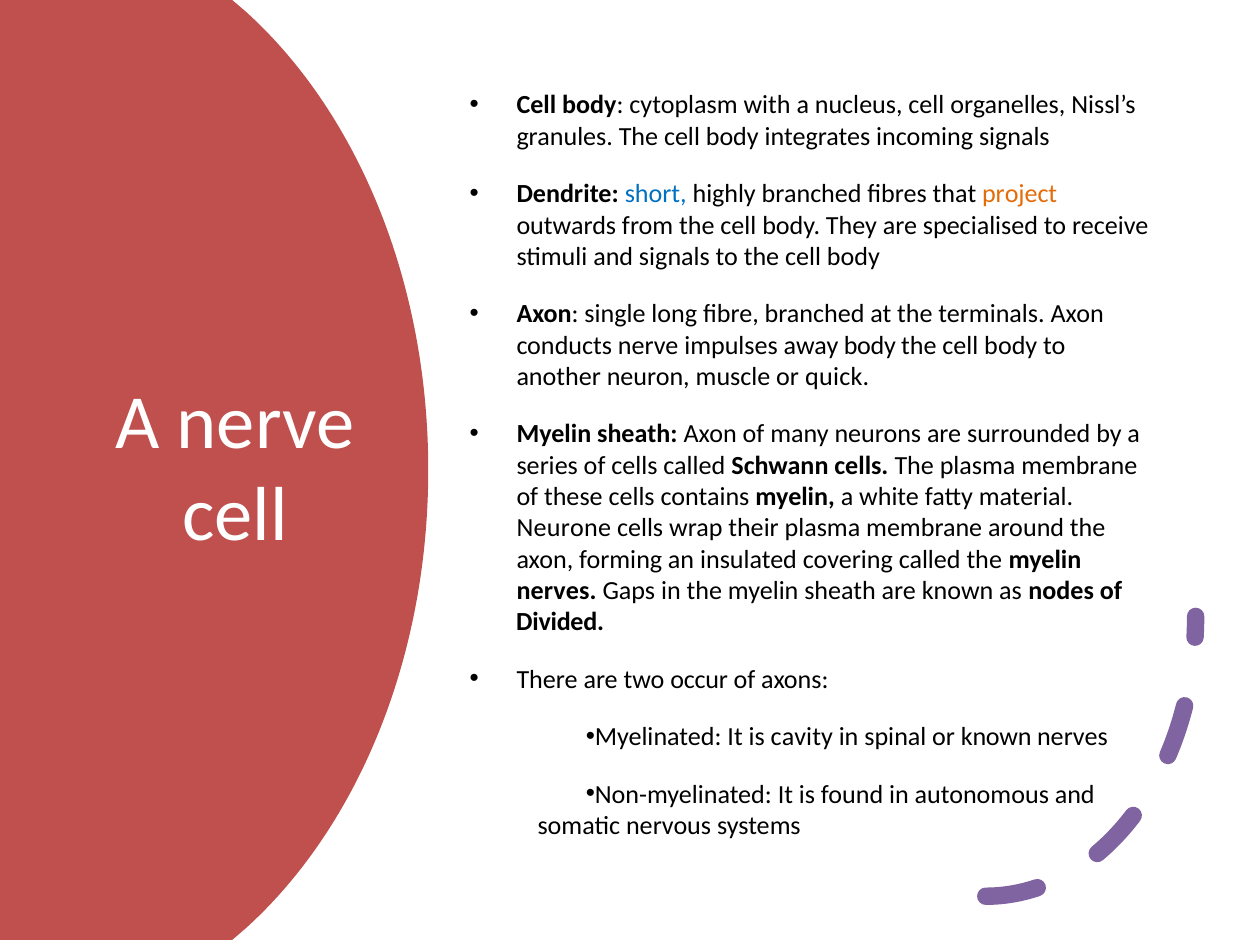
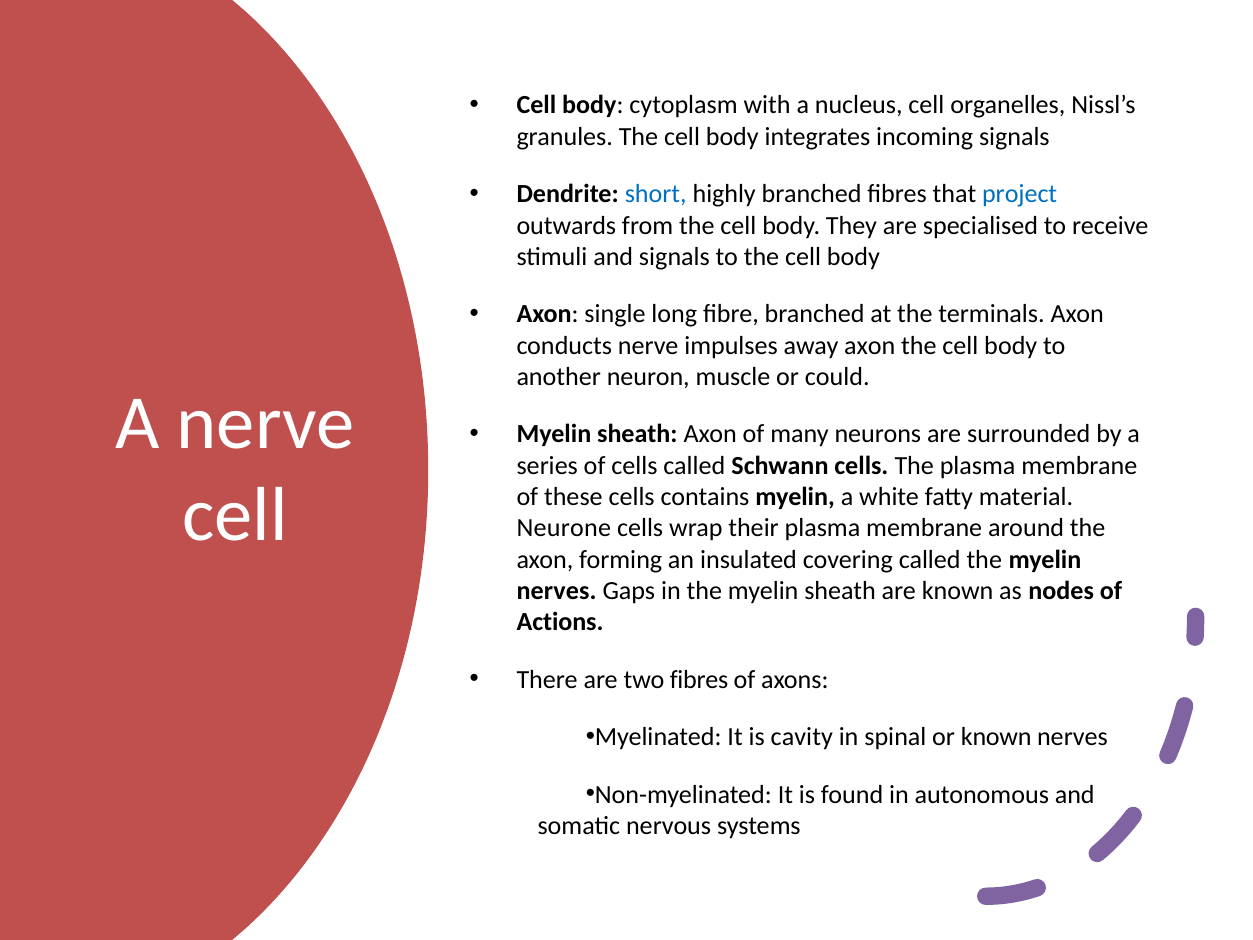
project colour: orange -> blue (1020, 194)
away body: body -> axon (870, 345)
quick: quick -> could (837, 377)
Divided: Divided -> Actions (560, 622)
two occur: occur -> fibres (699, 680)
